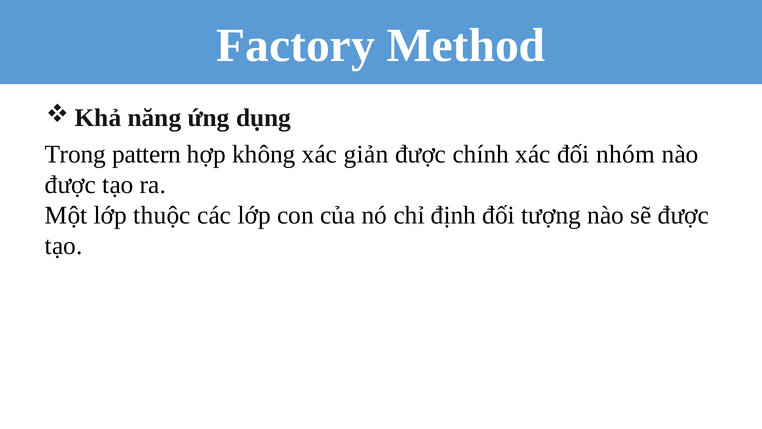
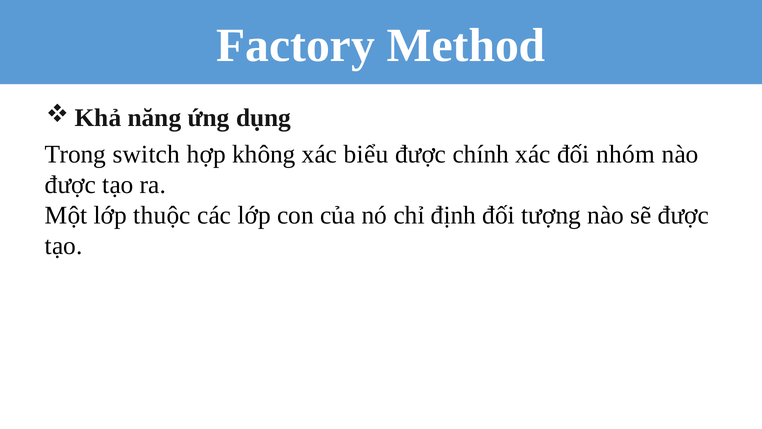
pattern: pattern -> switch (146, 154)
giản: giản -> biểu (366, 154)
